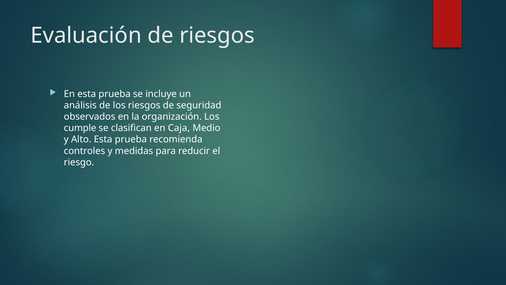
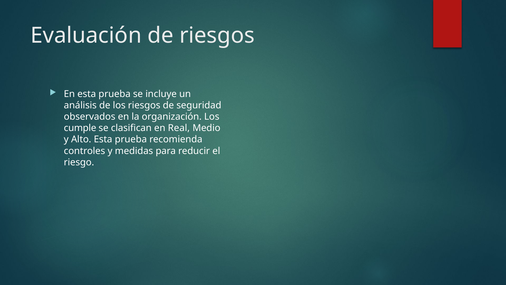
Caja: Caja -> Real (179, 128)
